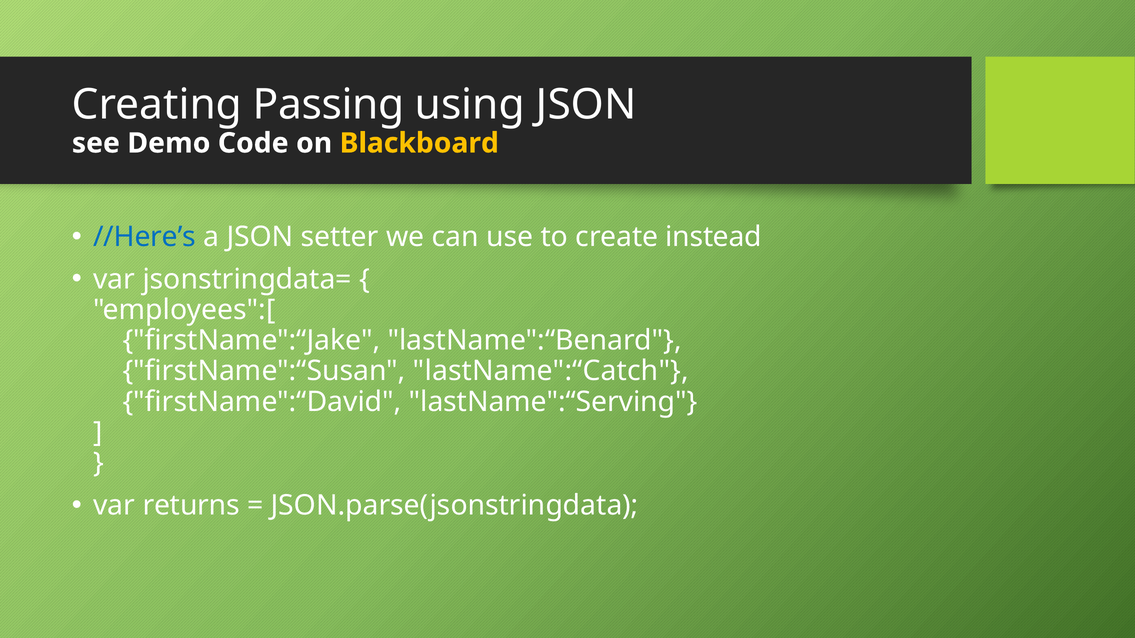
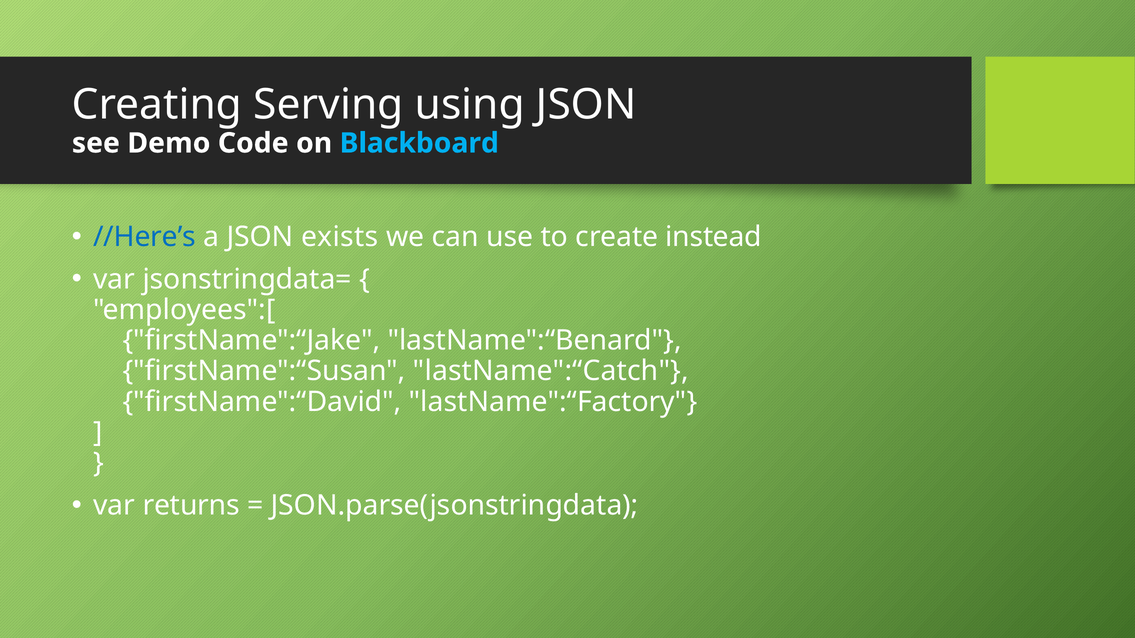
Passing: Passing -> Serving (328, 105)
Blackboard colour: yellow -> light blue (419, 143)
setter: setter -> exists (340, 237)
lastName":“Serving: lastName":“Serving -> lastName":“Factory (553, 402)
